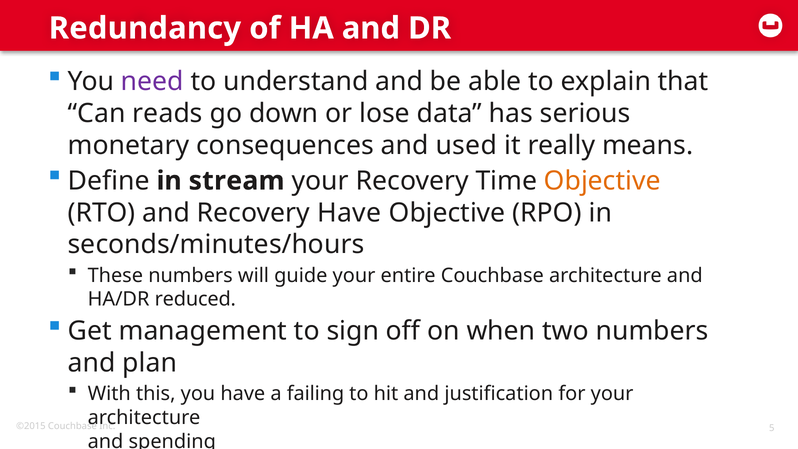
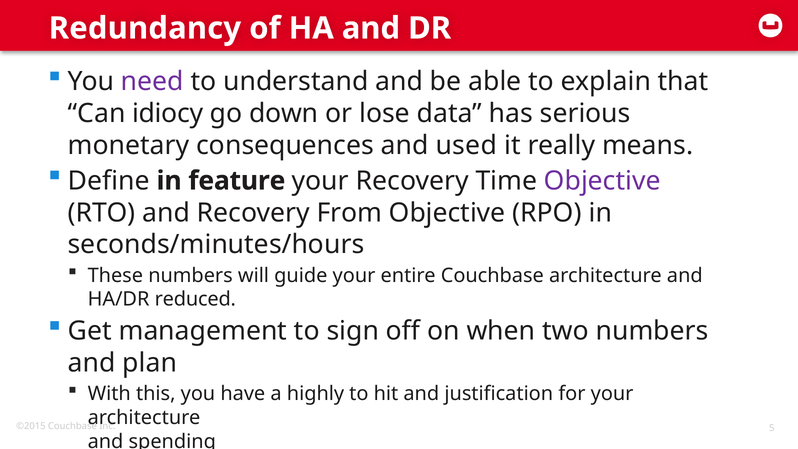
reads: reads -> idiocy (168, 114)
stream: stream -> feature (237, 181)
Objective colour: orange -> purple (602, 181)
Recovery Have: Have -> From (349, 213)
failing: failing -> highly (315, 394)
